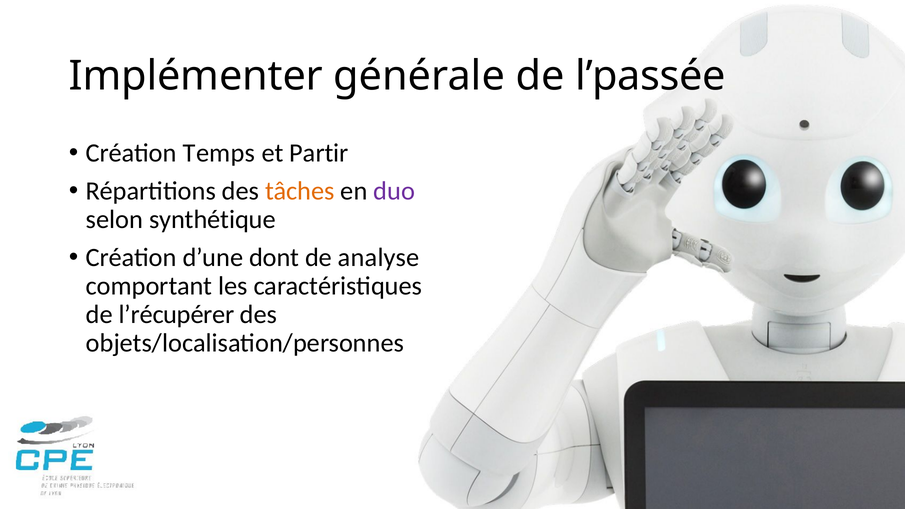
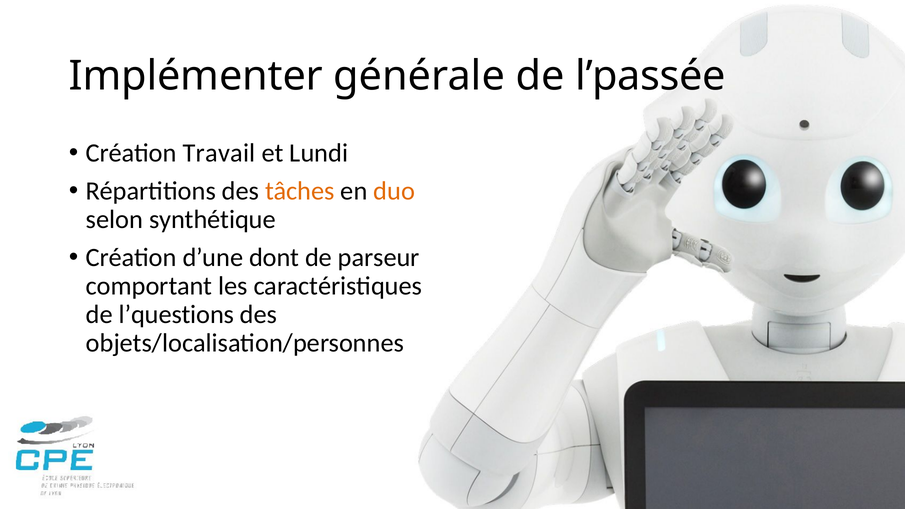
Temps: Temps -> Travail (219, 153)
Partir: Partir -> Lundi (319, 153)
duo colour: purple -> orange (394, 191)
analyse: analyse -> parseur (379, 257)
l’récupérer: l’récupérer -> l’questions (176, 314)
